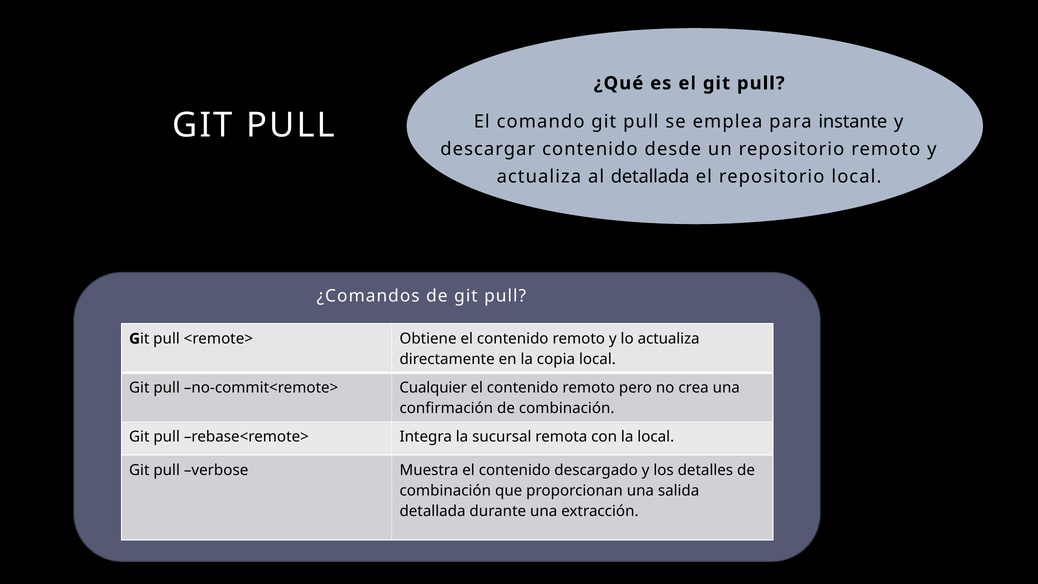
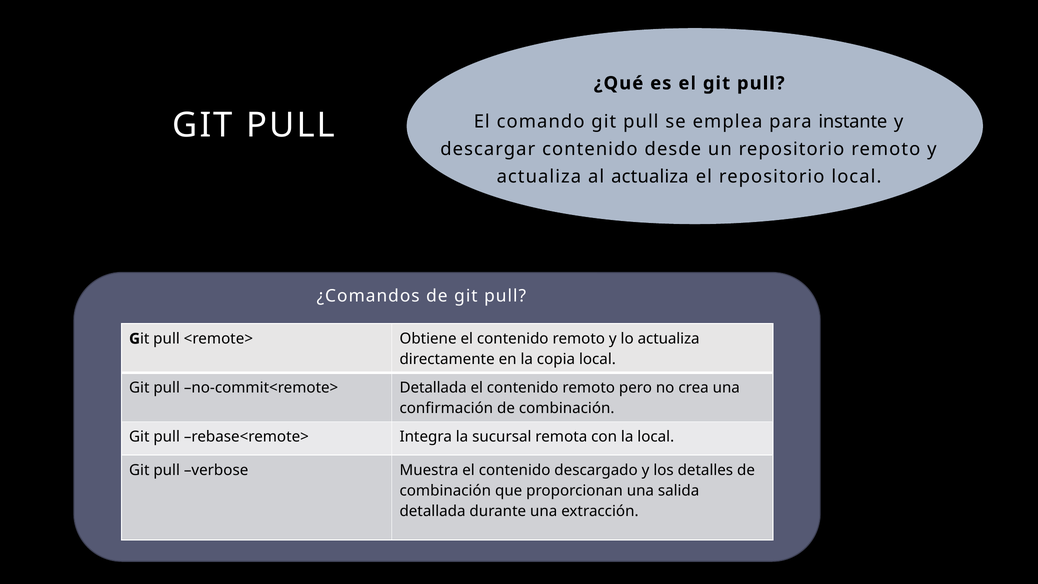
al detallada: detallada -> actualiza (650, 177)
no-commit<remote> Cualquier: Cualquier -> Detallada (433, 388)
